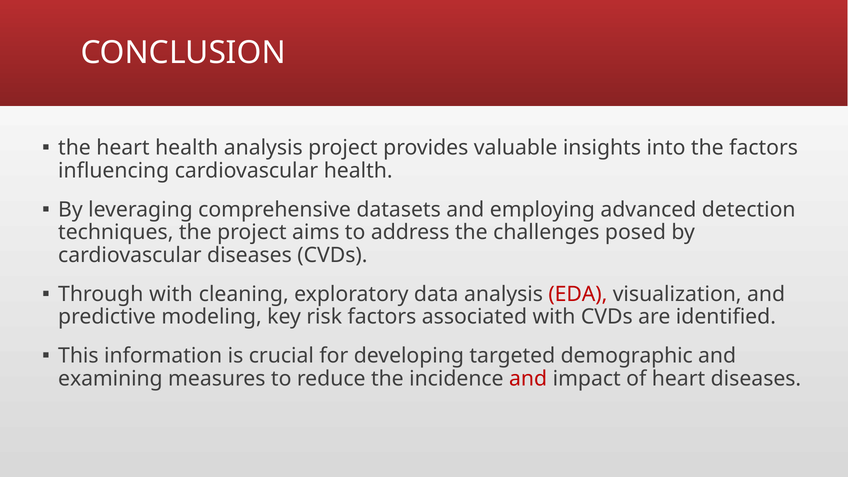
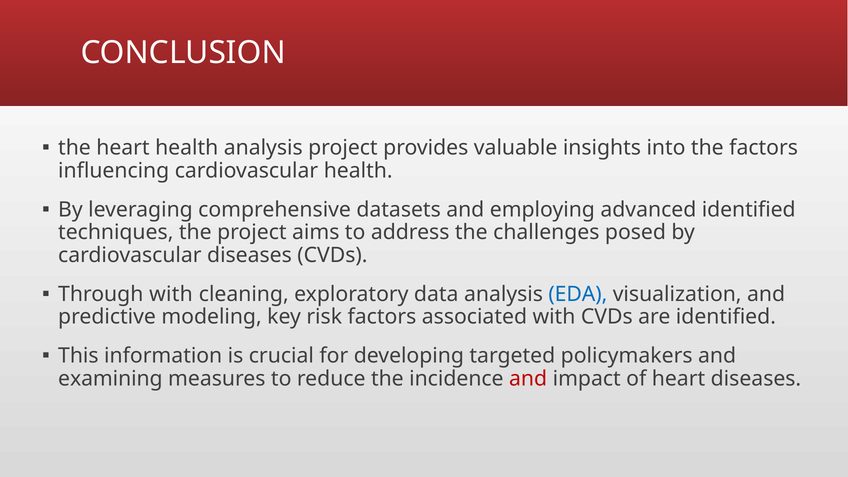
advanced detection: detection -> identified (749, 210)
EDA colour: red -> blue (578, 294)
demographic: demographic -> policymakers (627, 356)
